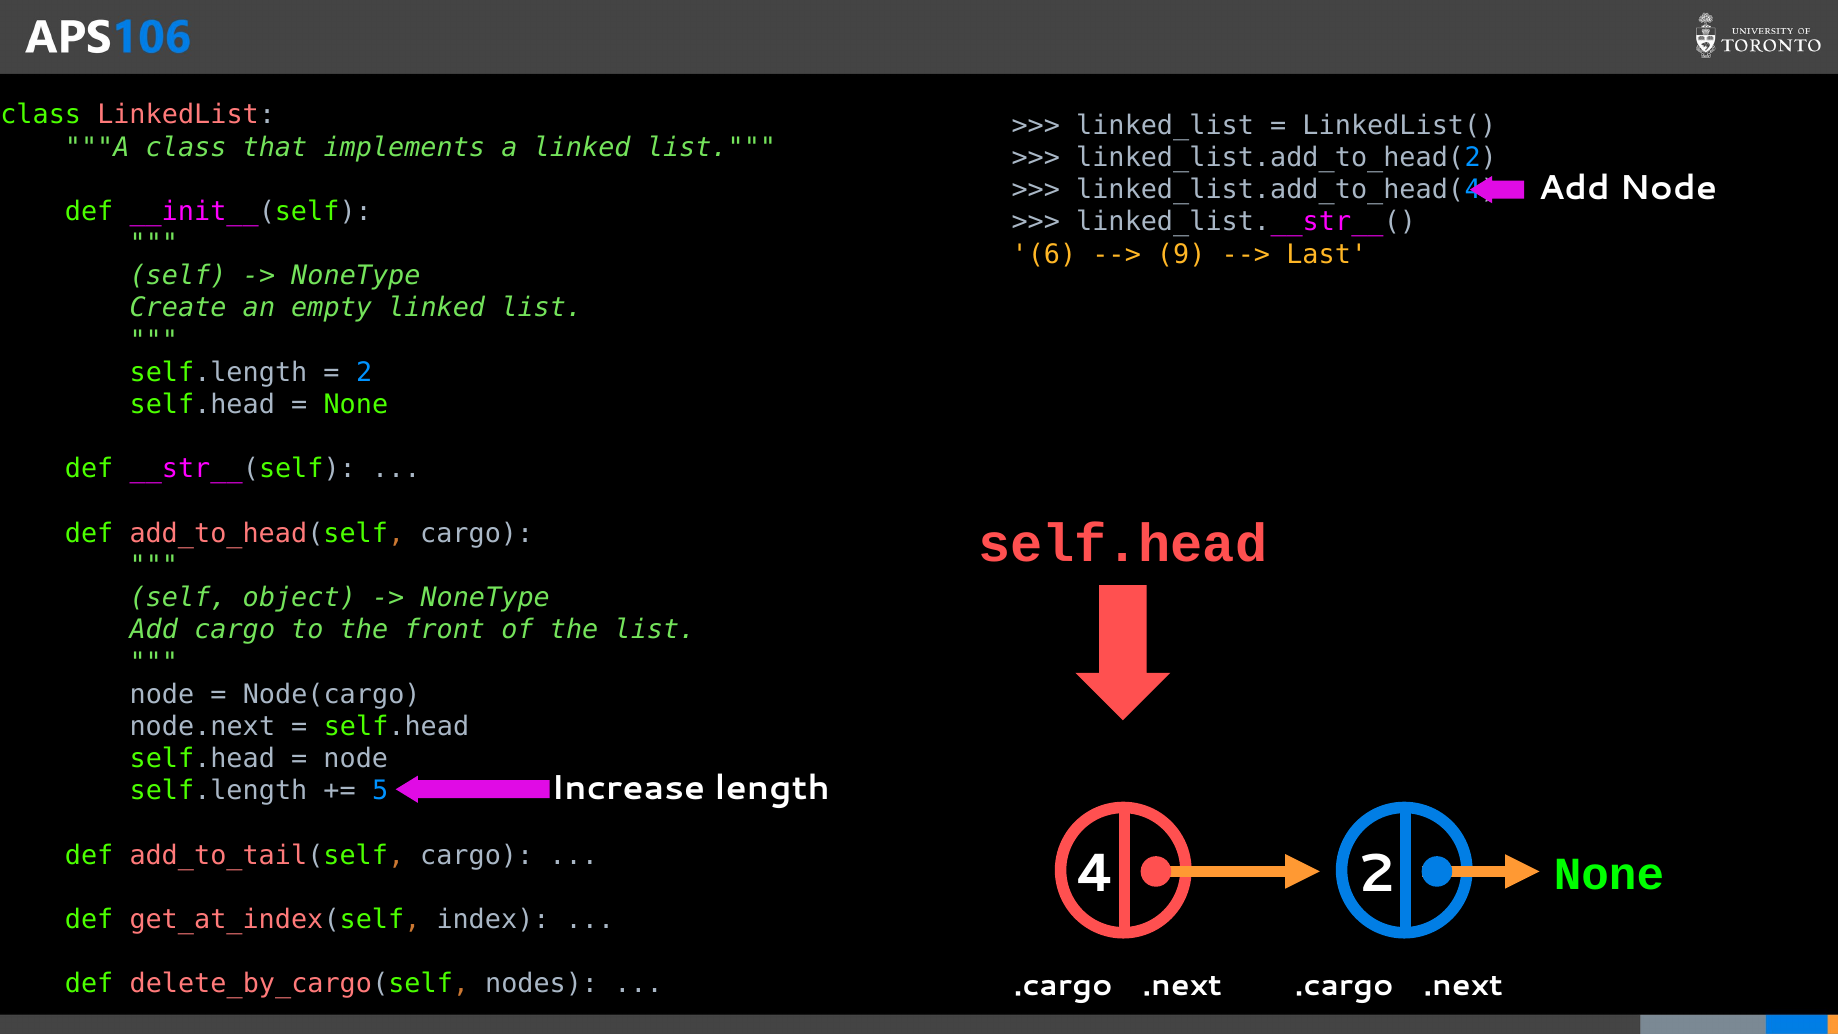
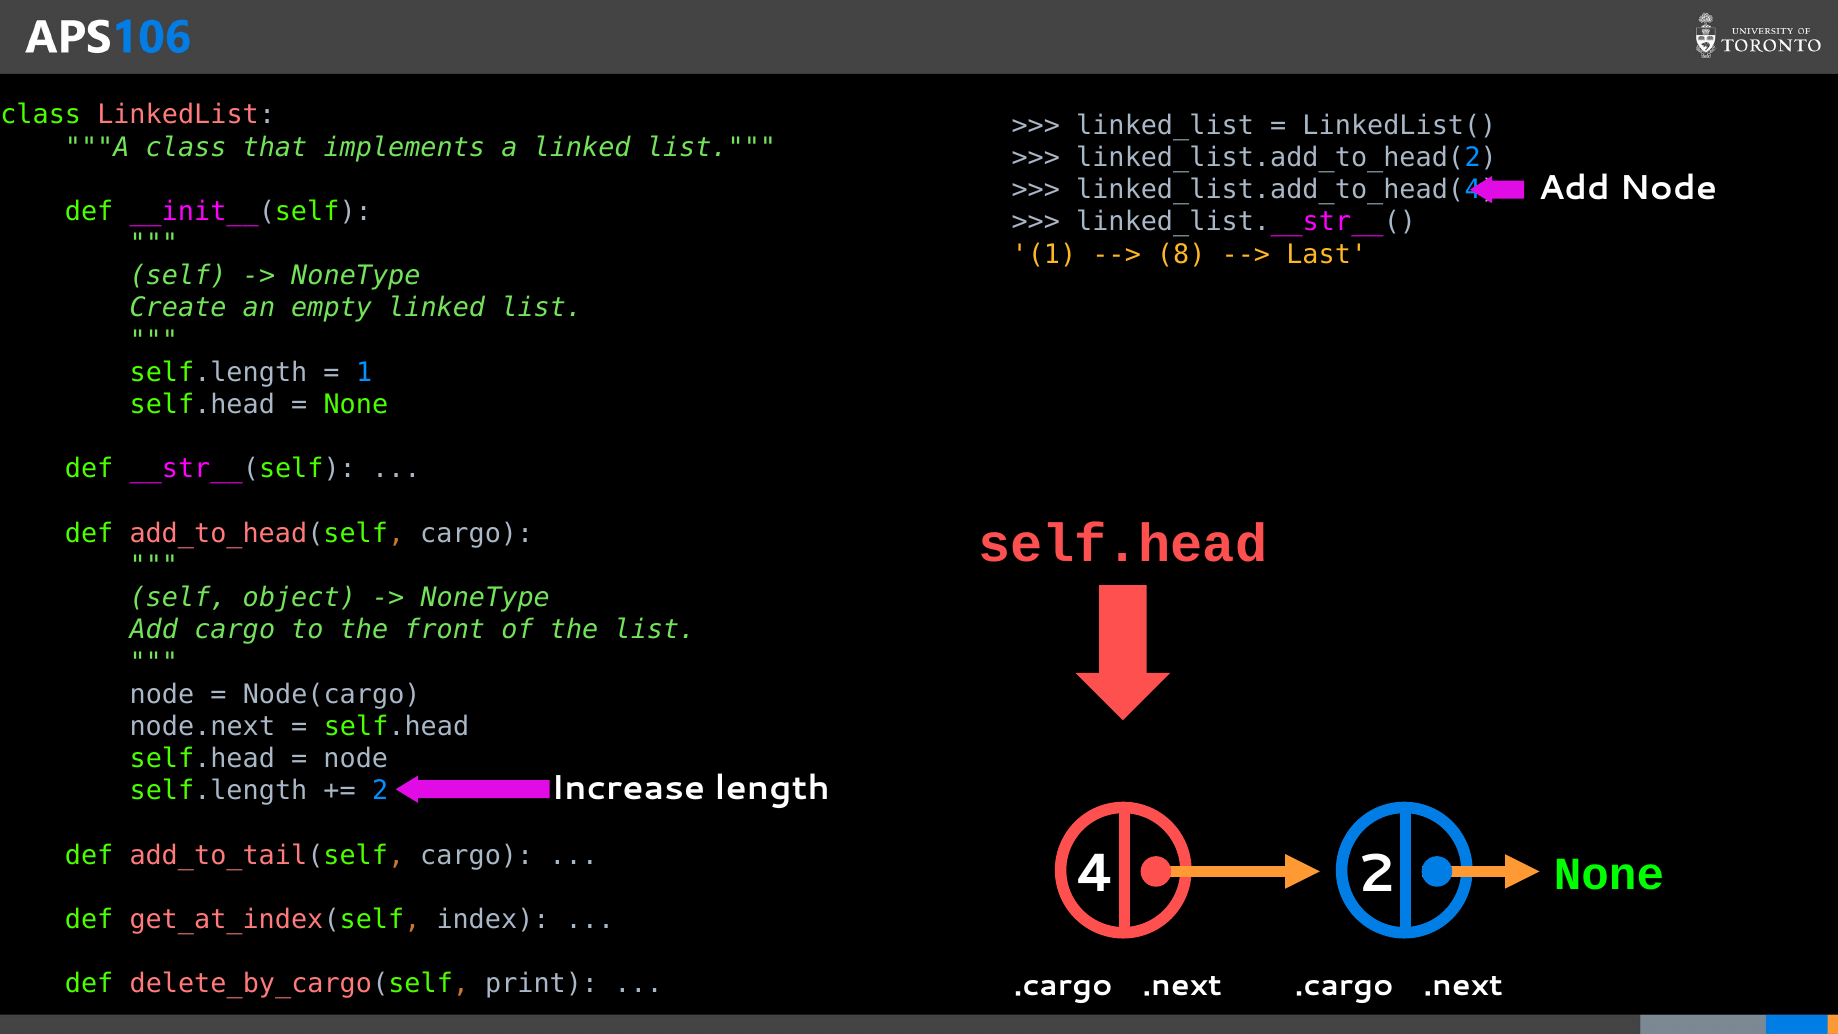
6: 6 -> 1 (1044, 254)
9: 9 -> 8 (1181, 254)
2: 2 -> 1 (364, 372)
5: 5 -> 2 (380, 791)
nodes: nodes -> print (542, 984)
